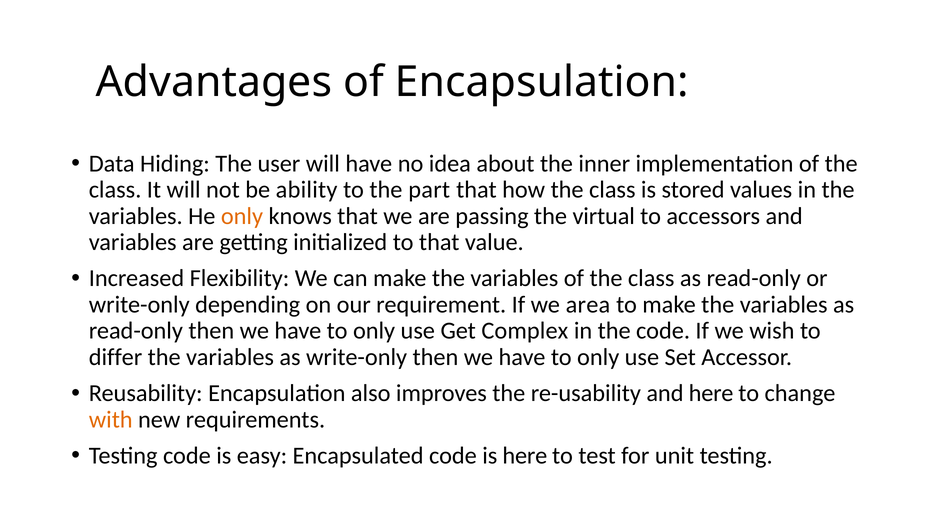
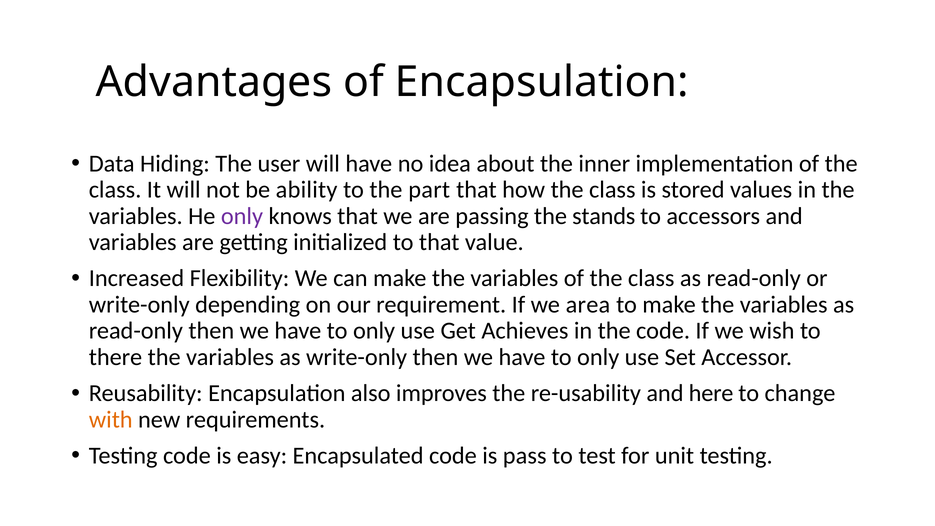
only colour: orange -> purple (242, 216)
virtual: virtual -> stands (604, 216)
Complex: Complex -> Achieves (525, 331)
differ: differ -> there (116, 357)
is here: here -> pass (525, 456)
